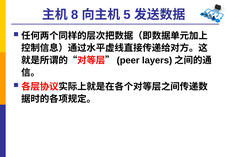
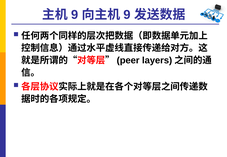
8: 8 -> 9 (75, 15)
5: 5 -> 9 (127, 15)
